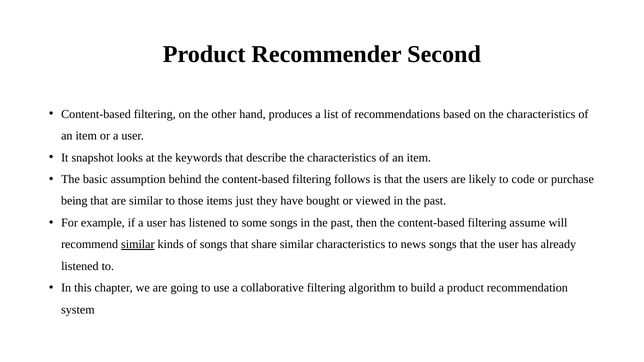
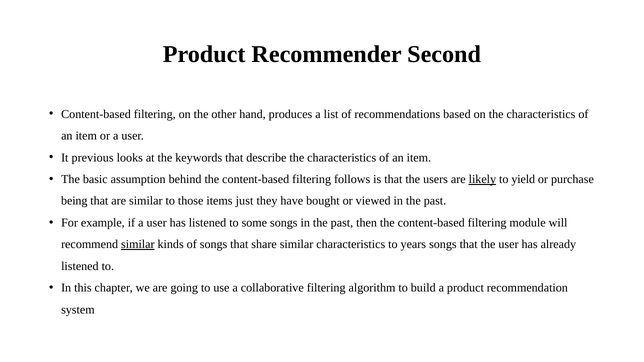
snapshot: snapshot -> previous (93, 158)
likely underline: none -> present (482, 179)
code: code -> yield (523, 179)
assume: assume -> module (528, 223)
news: news -> years (413, 245)
